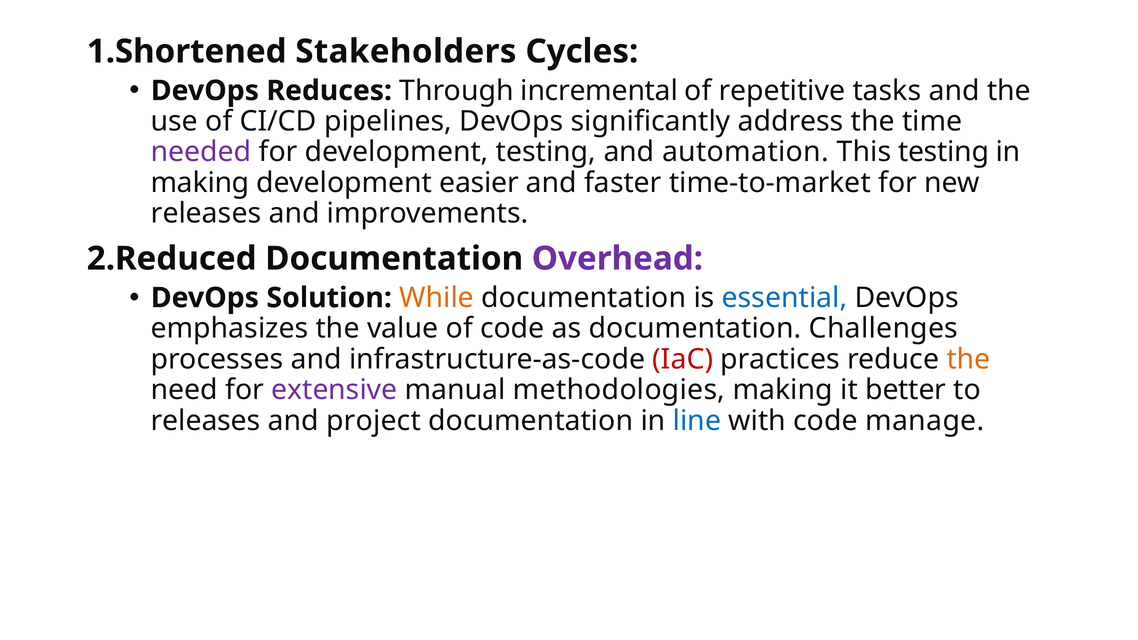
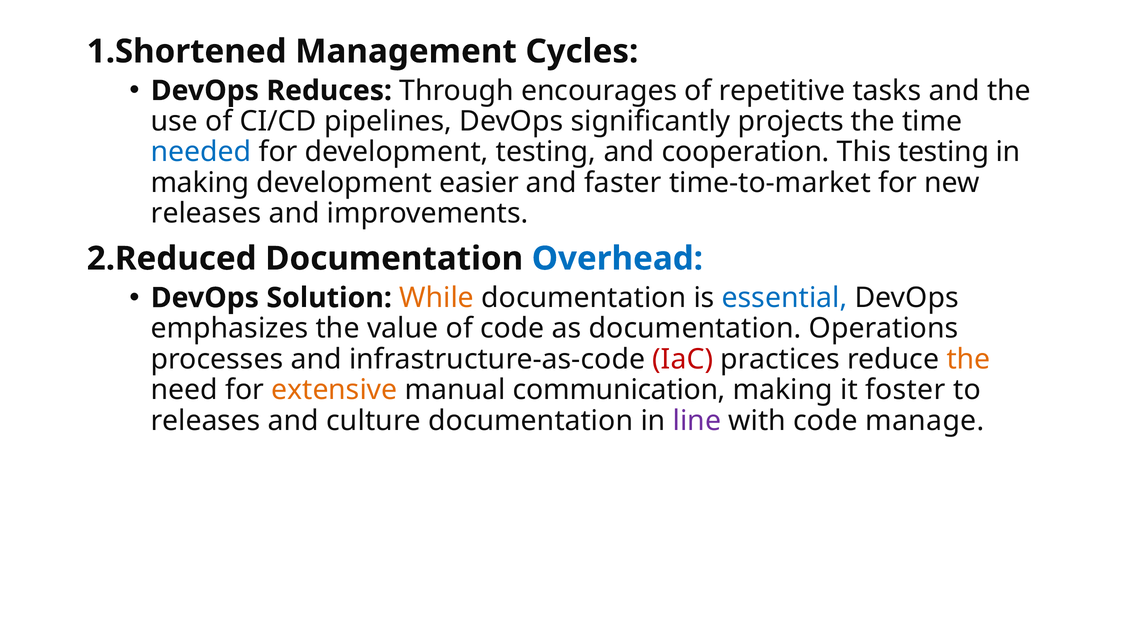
Stakeholders: Stakeholders -> Management (406, 51)
incremental: incremental -> encourages (599, 91)
address: address -> projects (791, 121)
needed colour: purple -> blue (201, 152)
automation: automation -> cooperation (746, 152)
Overhead colour: purple -> blue (617, 259)
Challenges: Challenges -> Operations (884, 329)
extensive colour: purple -> orange (334, 390)
methodologies: methodologies -> communication (619, 390)
better: better -> foster (905, 390)
project: project -> culture (374, 421)
line colour: blue -> purple (697, 421)
